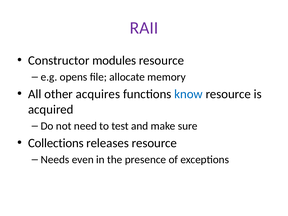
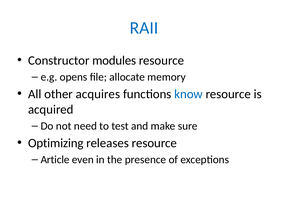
RAII colour: purple -> blue (144, 28)
Collections: Collections -> Optimizing (56, 143)
Needs: Needs -> Article (55, 160)
